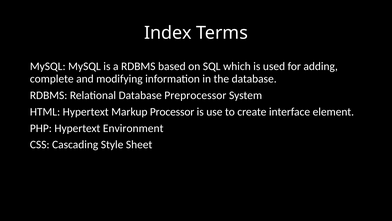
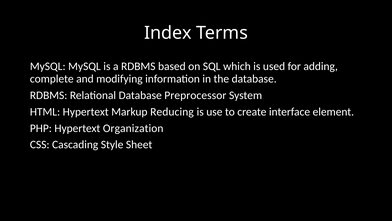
Processor: Processor -> Reducing (172, 111)
Environment: Environment -> Organization (133, 128)
